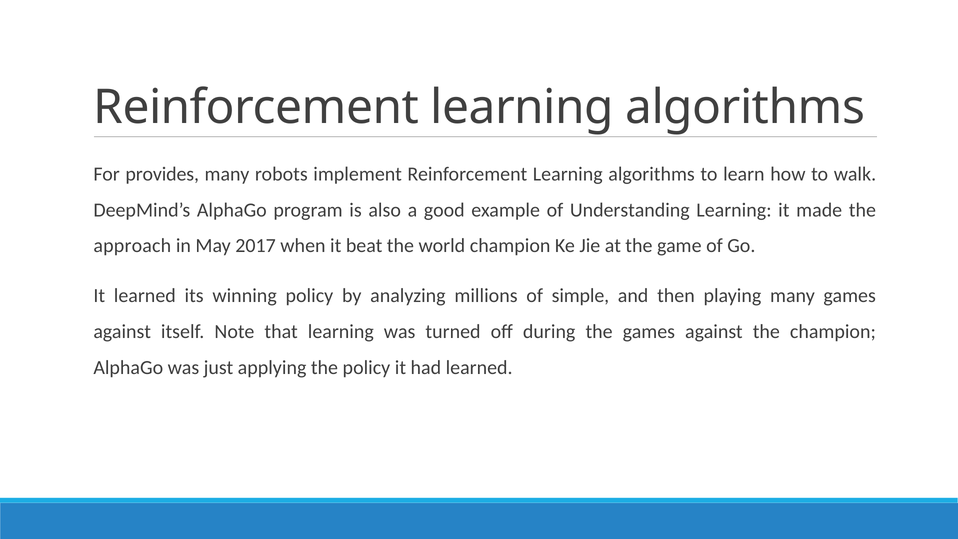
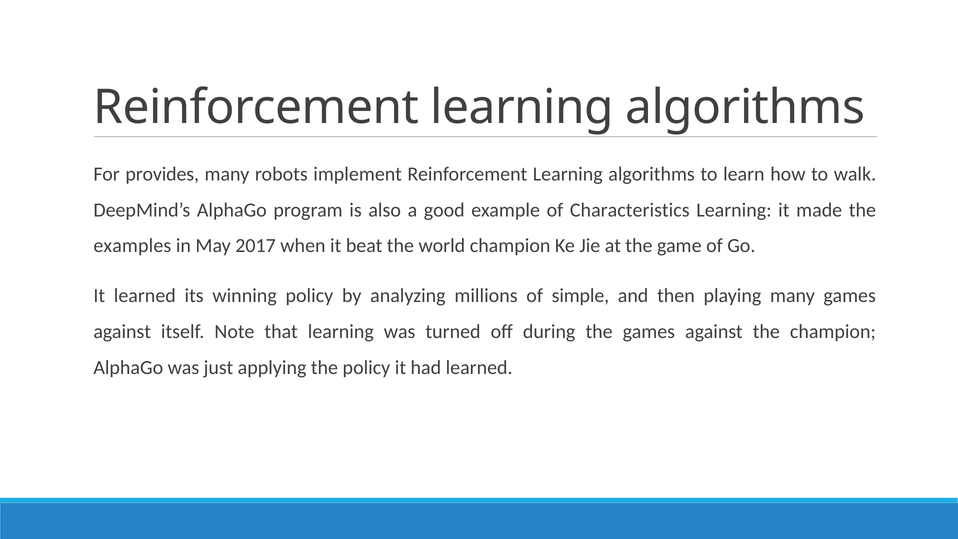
Understanding: Understanding -> Characteristics (630, 210)
approach: approach -> examples (132, 246)
